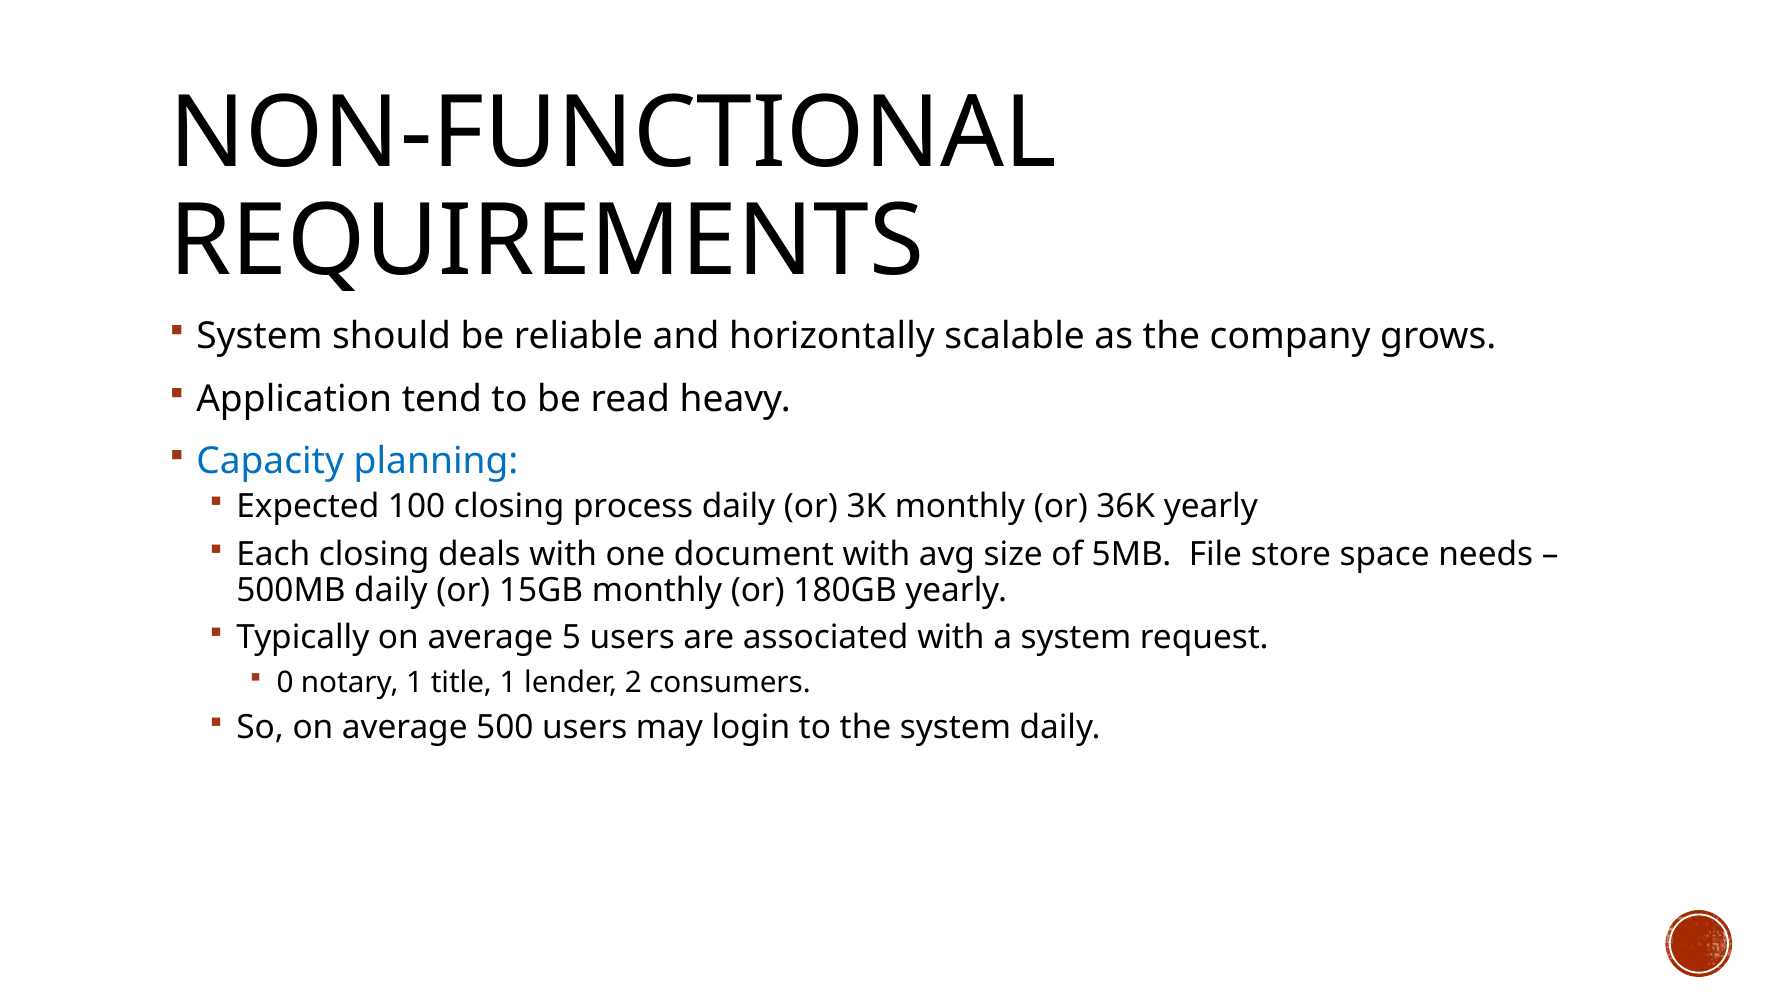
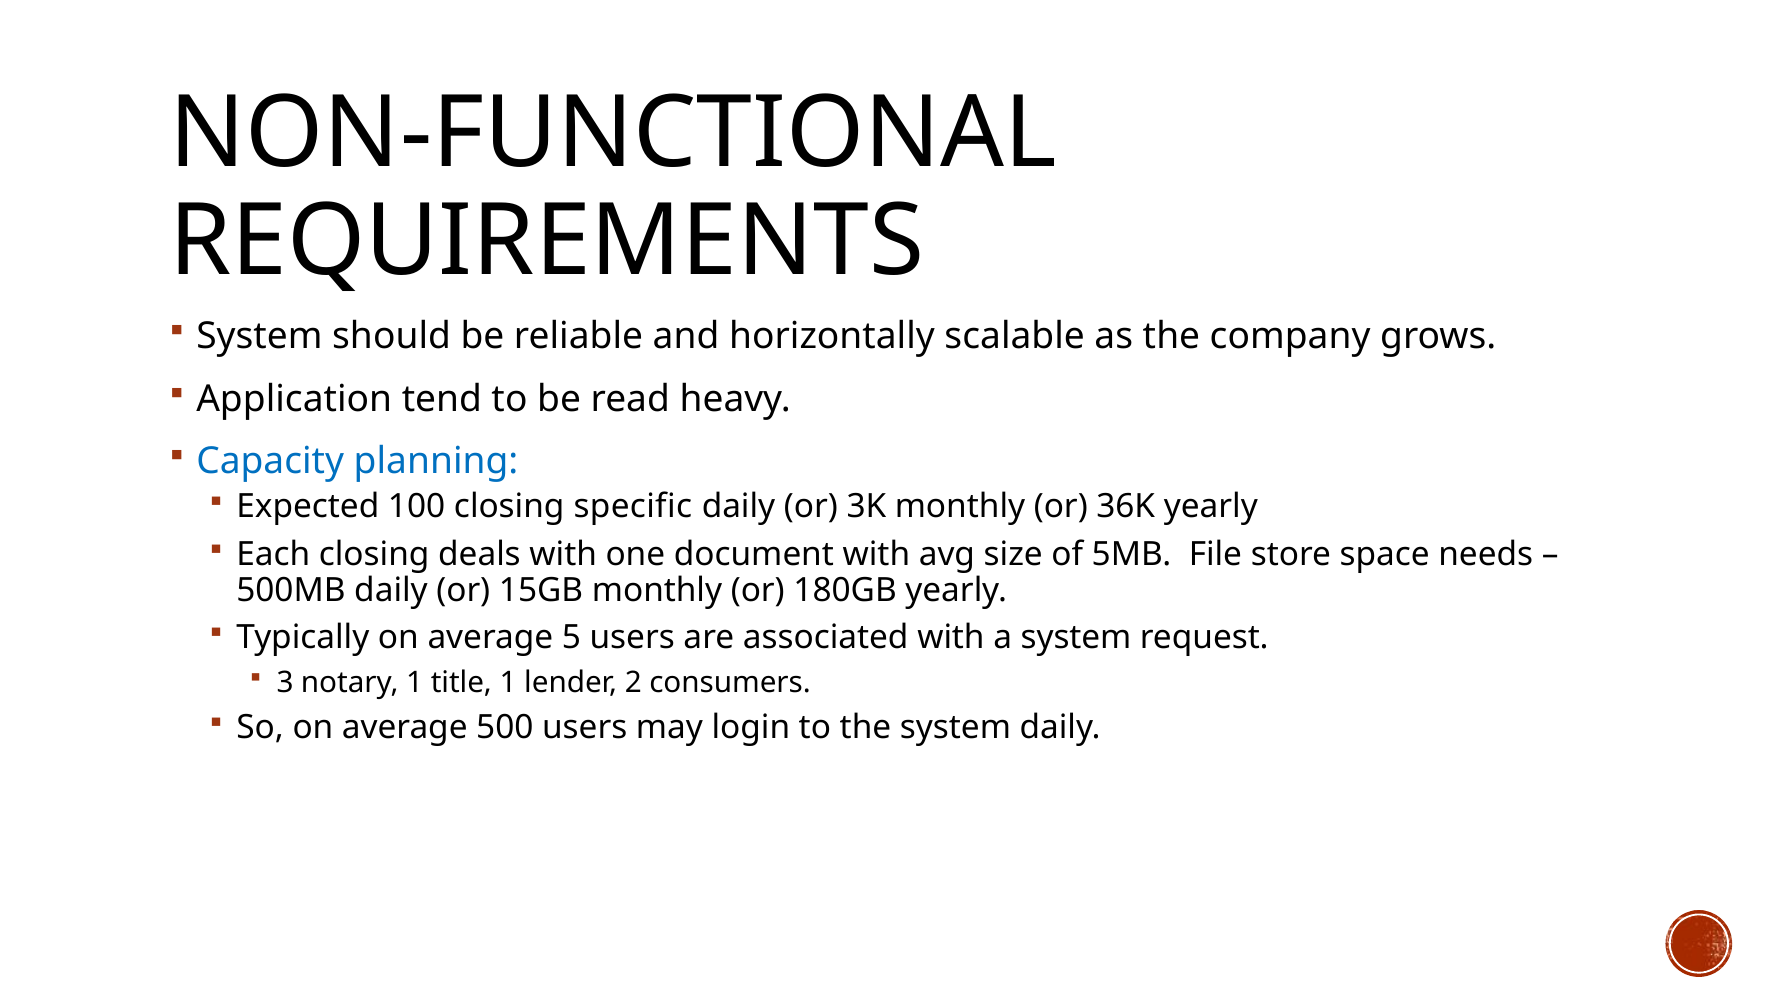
process: process -> specific (633, 507)
0: 0 -> 3 (285, 682)
